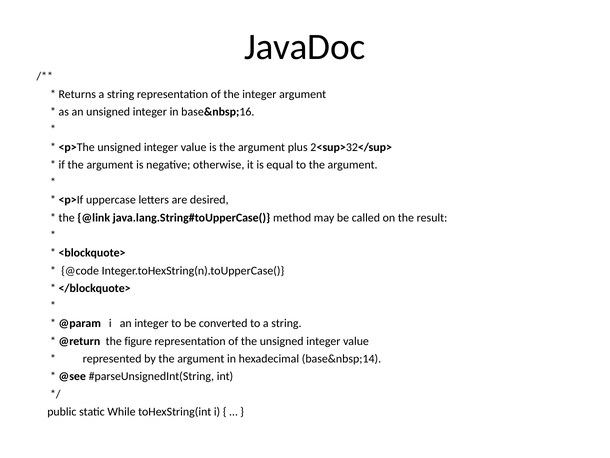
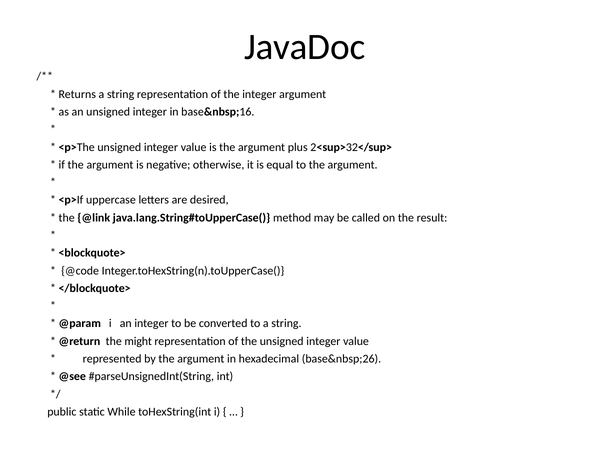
figure: figure -> might (138, 341)
base&nbsp;14: base&nbsp;14 -> base&nbsp;26 (341, 358)
